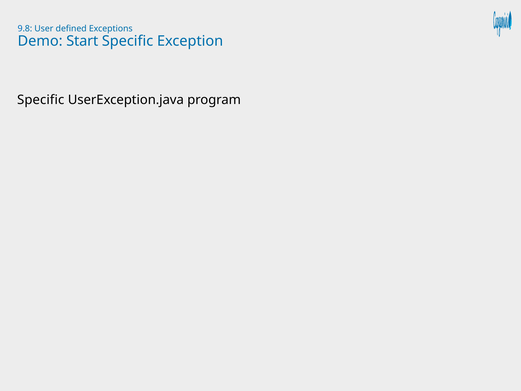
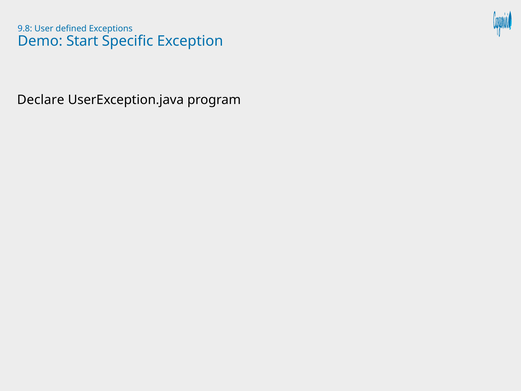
Specific: Specific -> Declare (41, 100)
